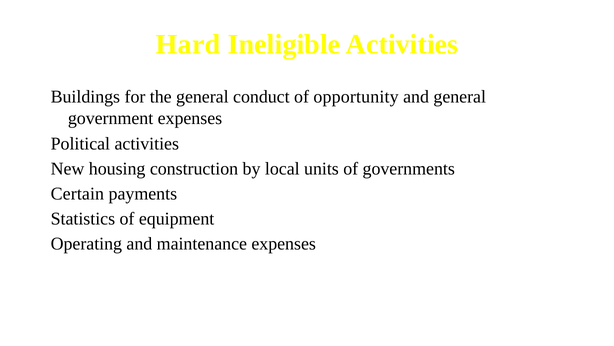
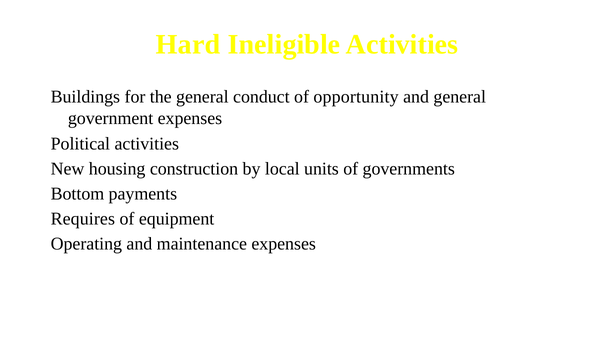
Certain: Certain -> Bottom (77, 193)
Statistics: Statistics -> Requires (83, 218)
